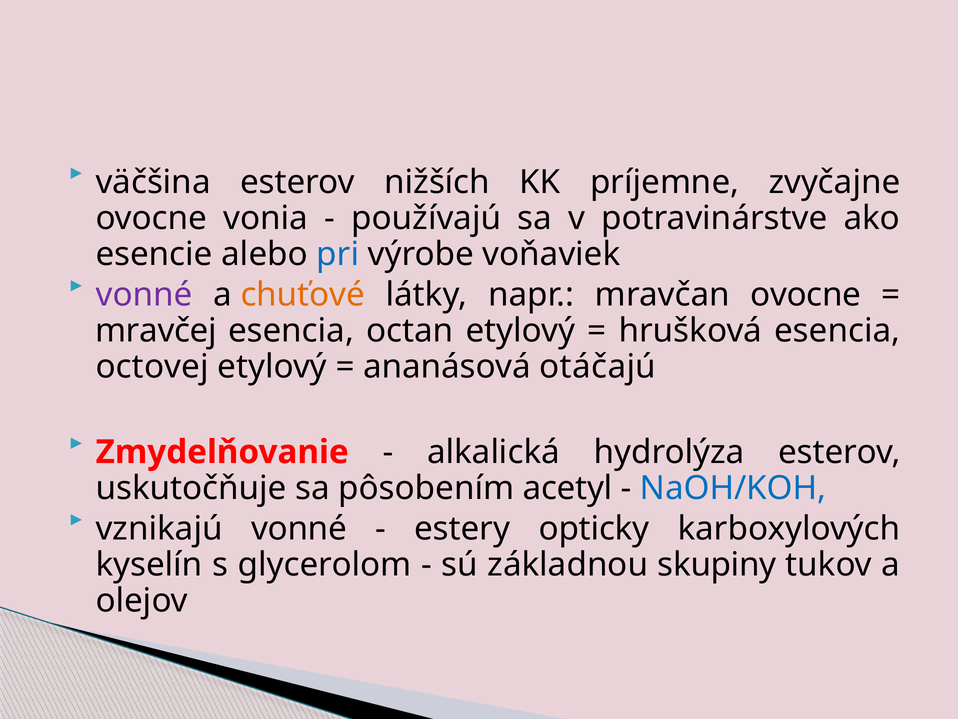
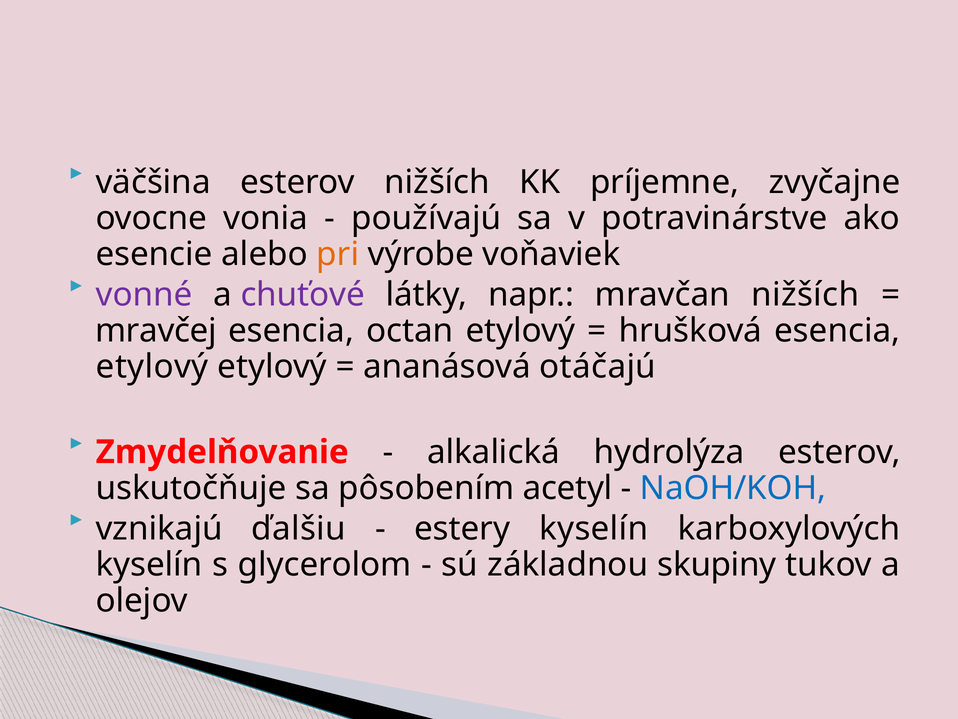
pri colour: blue -> orange (338, 254)
chuťové colour: orange -> purple (303, 295)
mravčan ovocne: ovocne -> nižších (805, 295)
octovej: octovej -> etylový (152, 366)
vznikajú vonné: vonné -> ďalšiu (299, 528)
estery opticky: opticky -> kyselín (594, 528)
